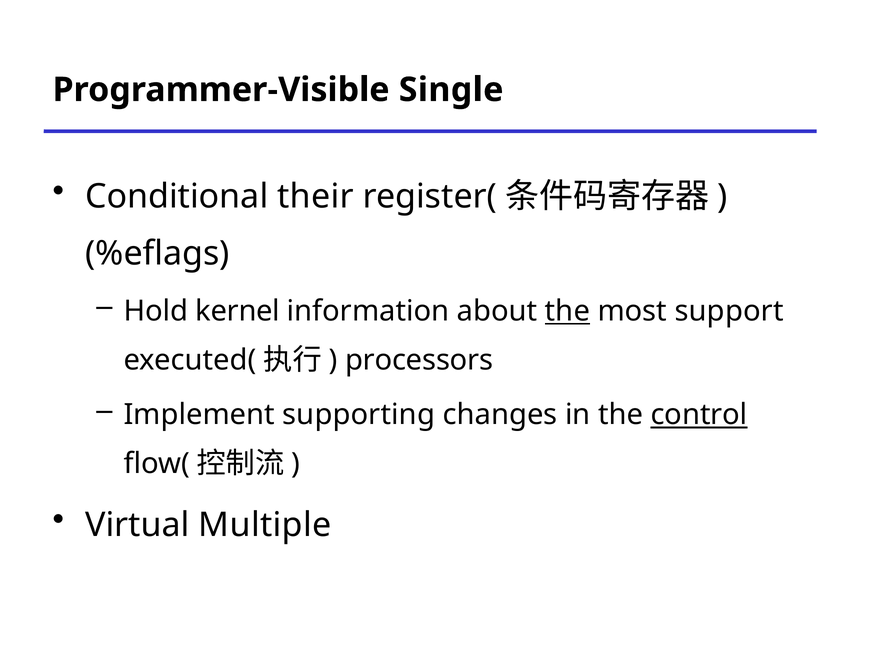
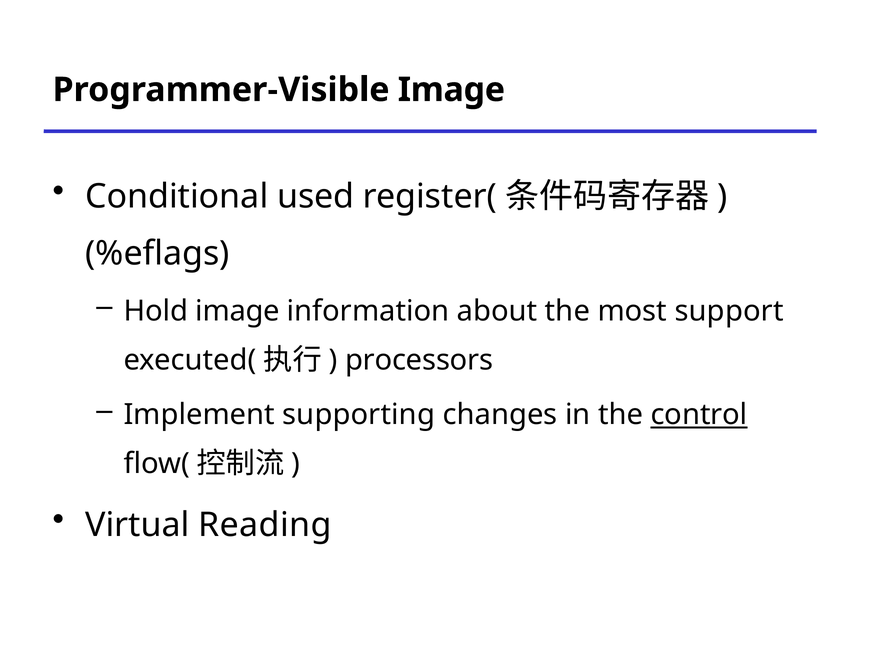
Programmer-Visible Single: Single -> Image (451, 90)
their: their -> used (316, 197)
Hold kernel: kernel -> image (238, 311)
the underline: present -> none (567, 311)
Multiple: Multiple -> Reading (265, 525)
